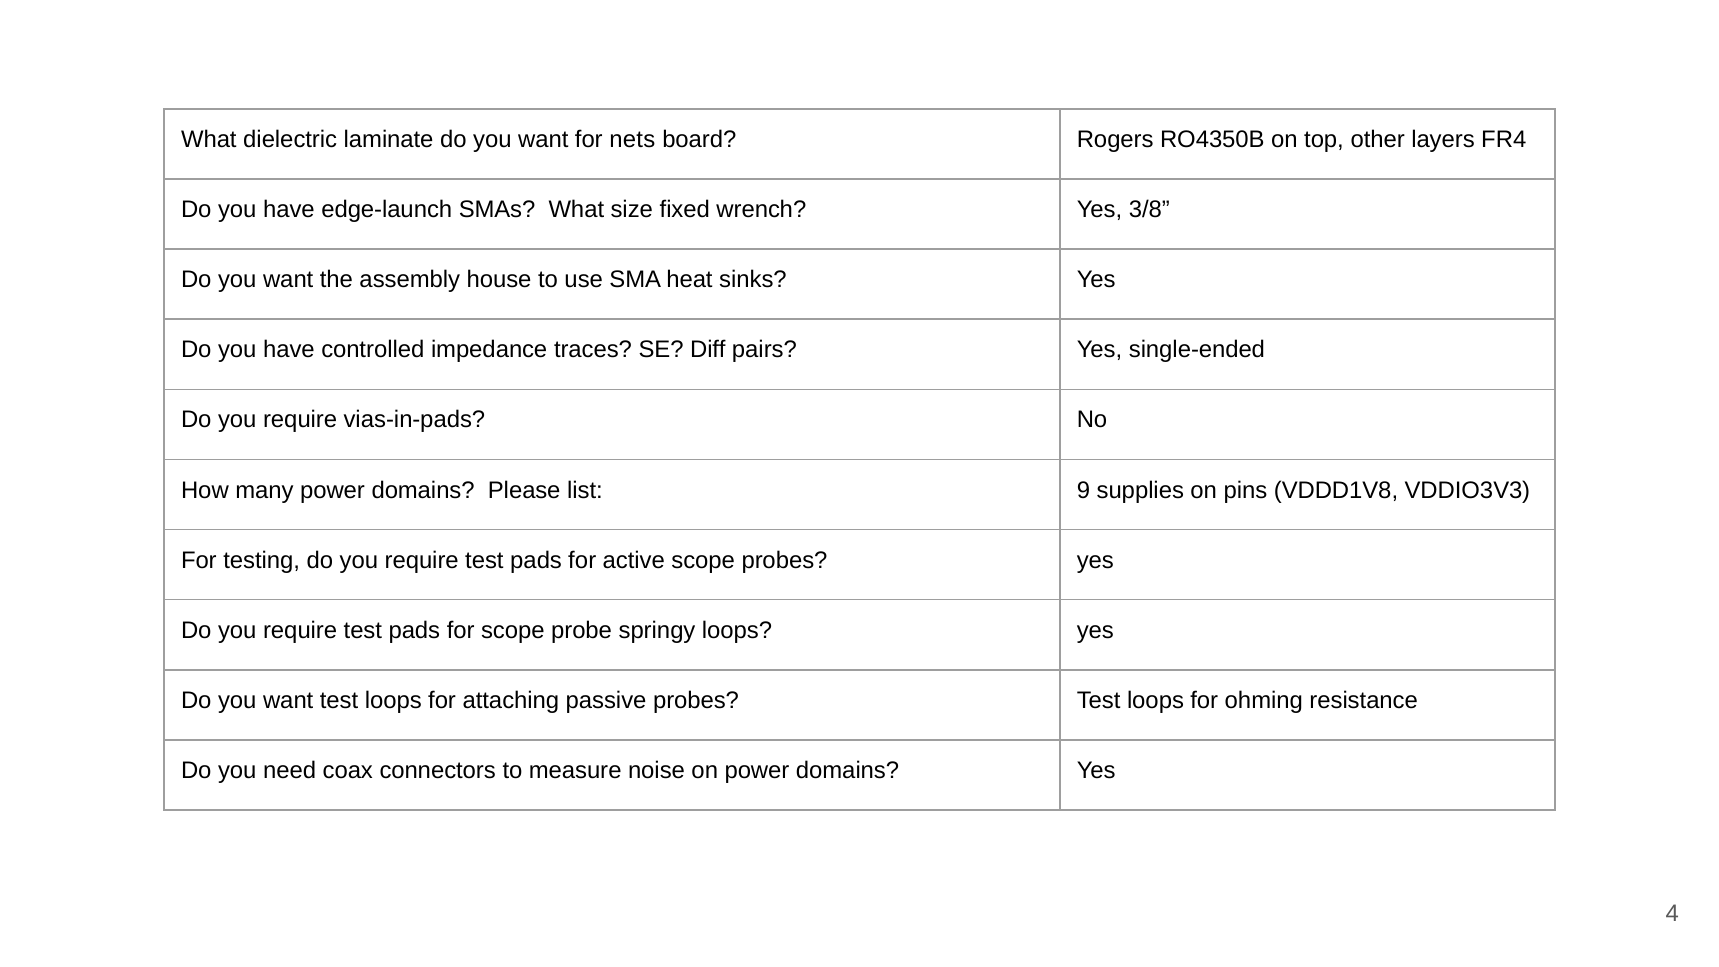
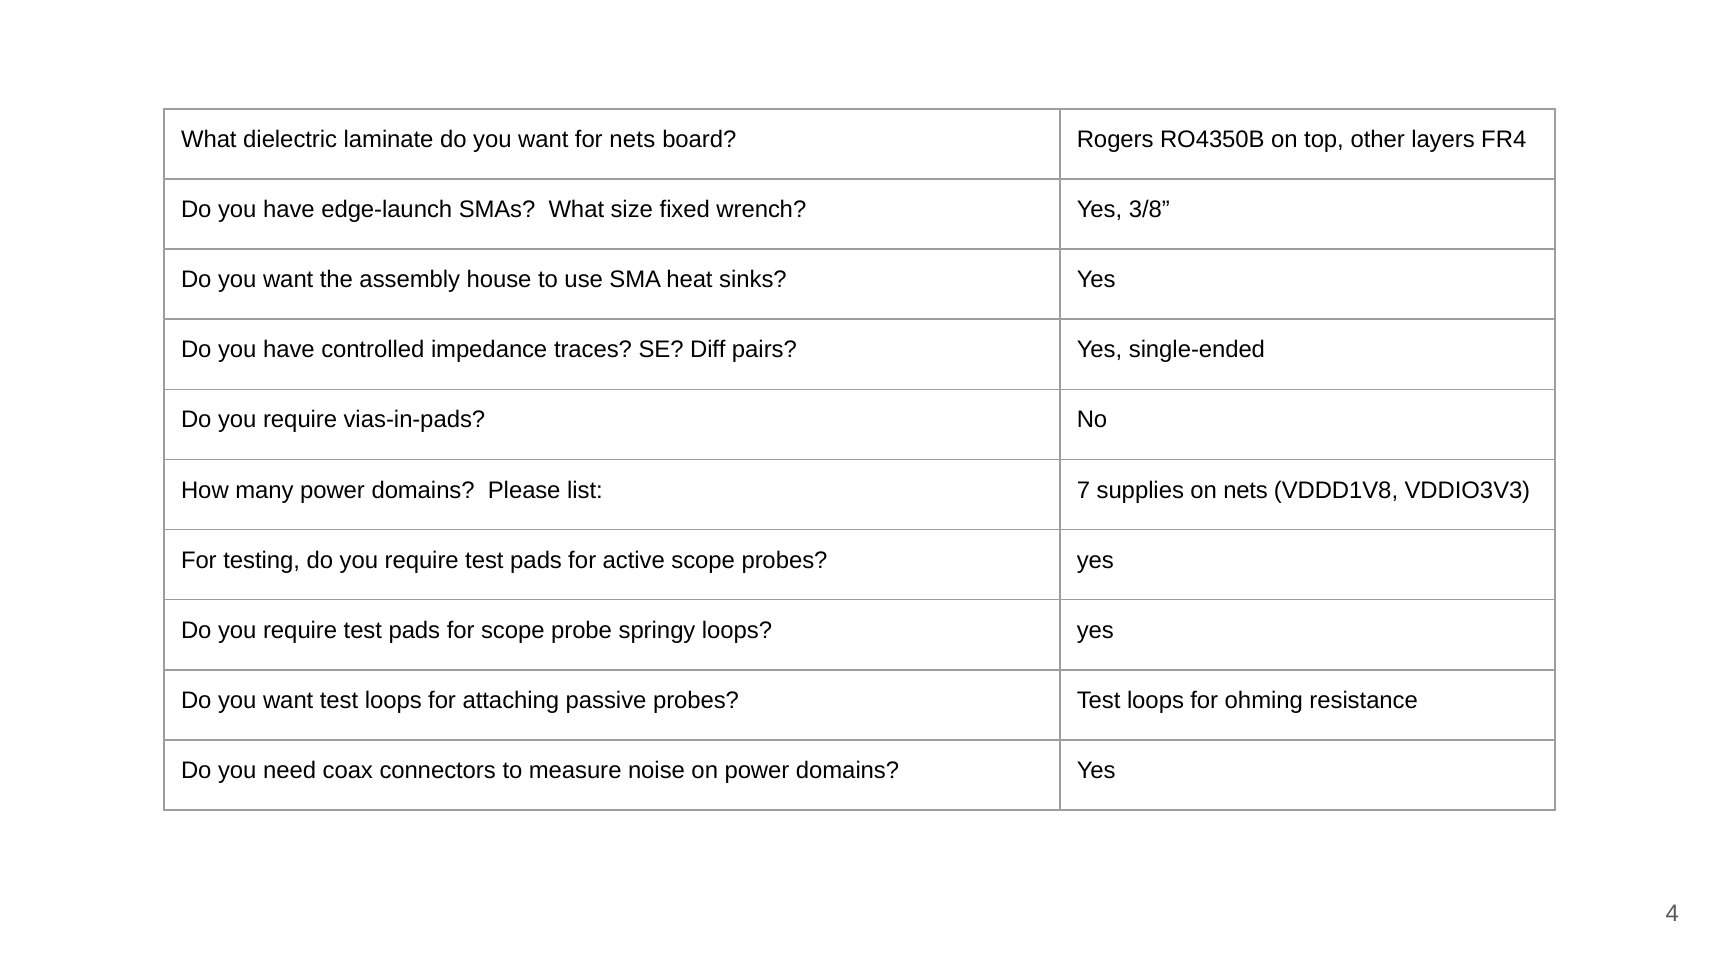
9: 9 -> 7 (1084, 490)
on pins: pins -> nets (1246, 490)
